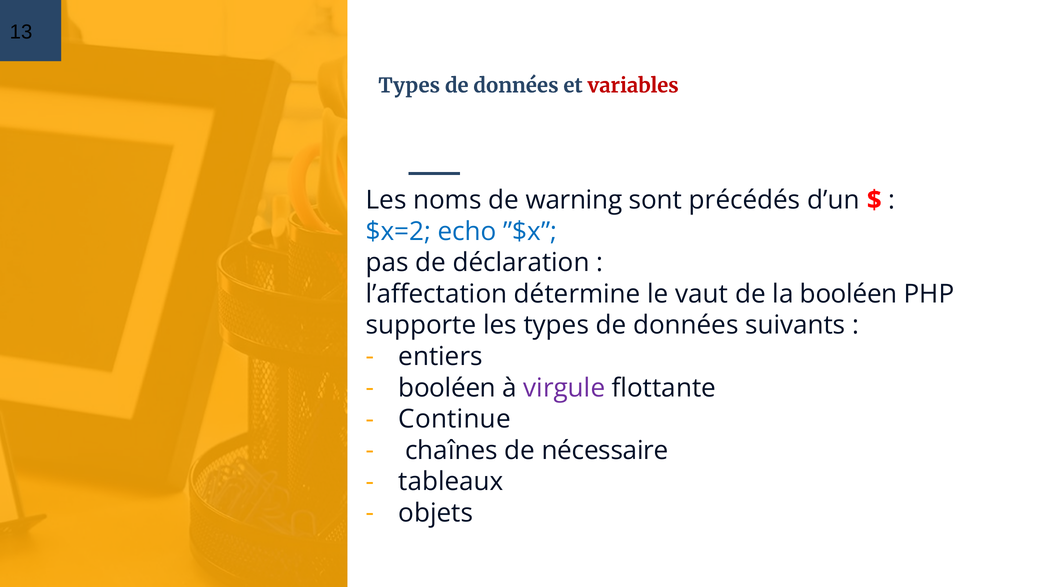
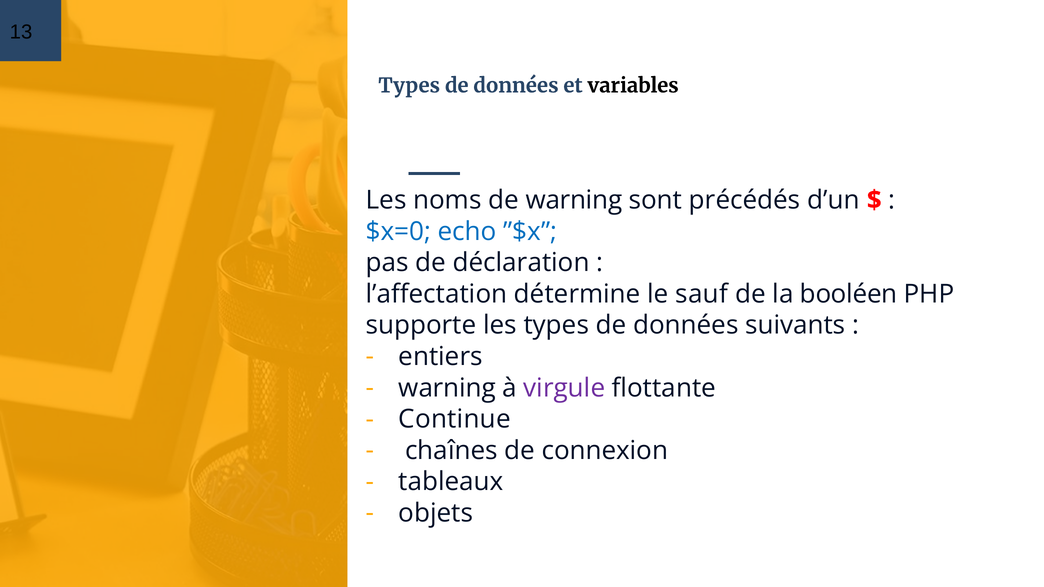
variables colour: red -> black (633, 86)
$x=2: $x=2 -> $x=0 (398, 232)
vaut: vaut -> sauf (702, 294)
booléen: booléen -> warning (447, 388)
nécessaire: nécessaire -> connexion (605, 451)
